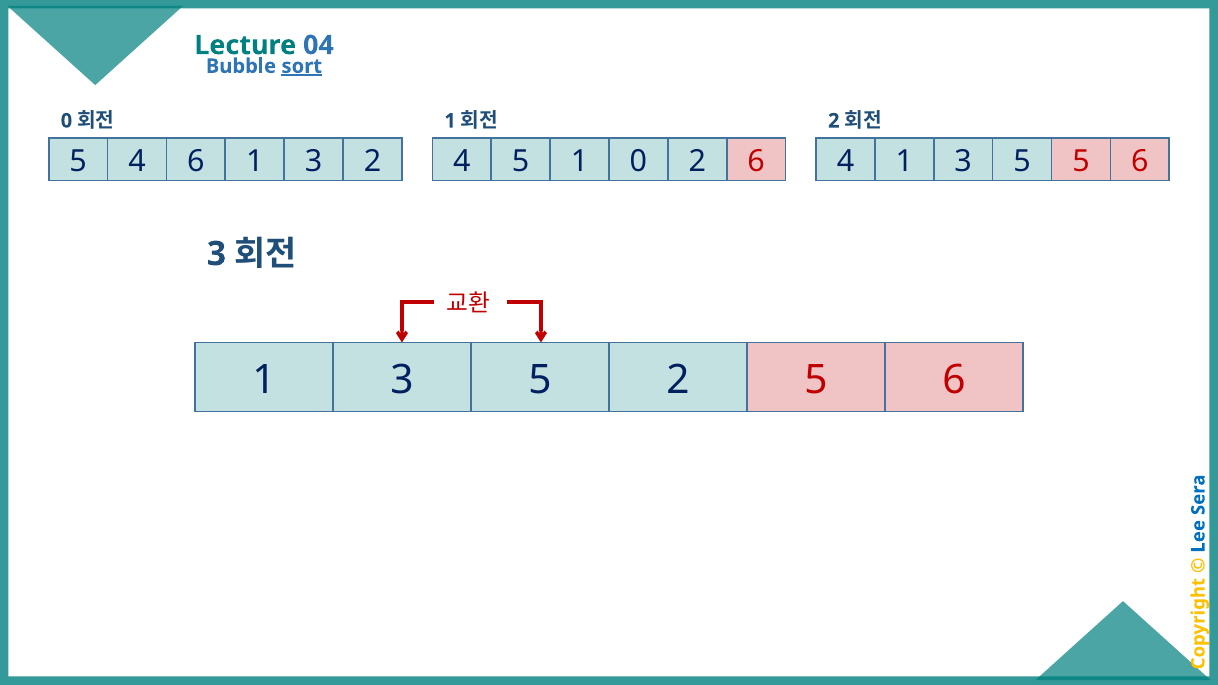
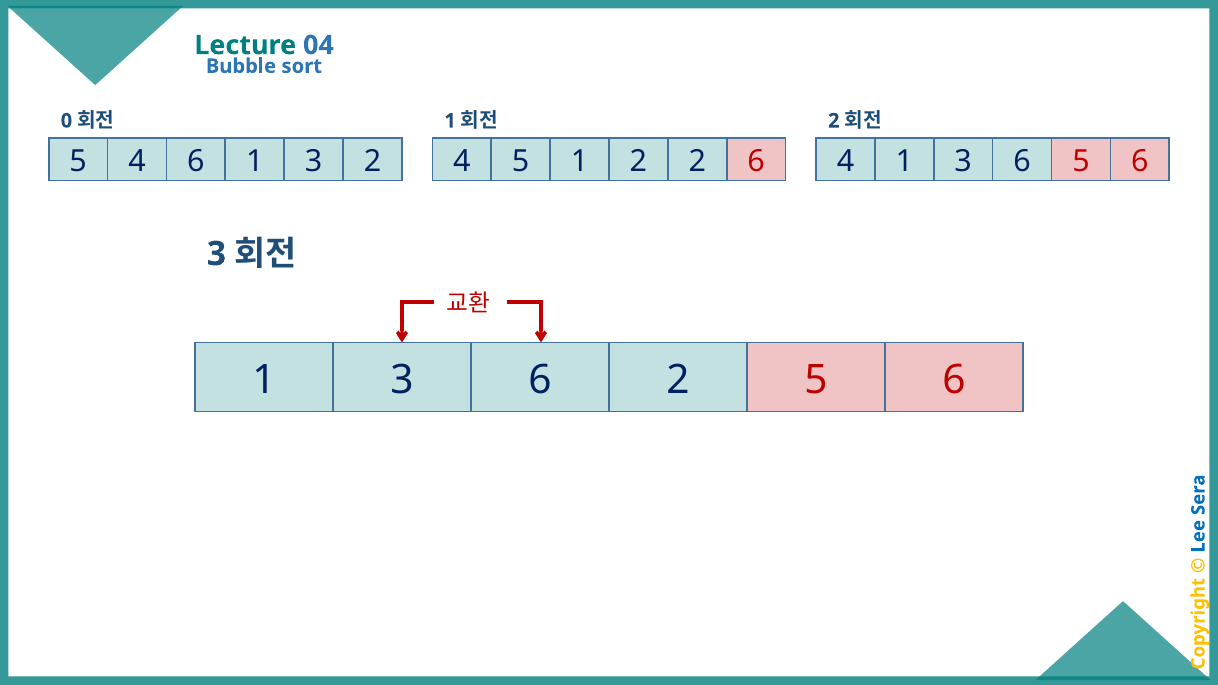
sort underline: present -> none (302, 66)
1 0: 0 -> 2 (638, 162)
4 1 3 5: 5 -> 6 (1022, 162)
5: 5 -> 6 (540, 380)
